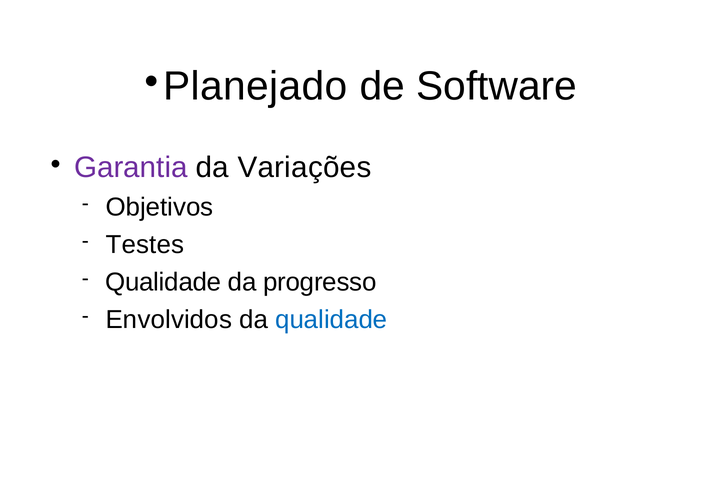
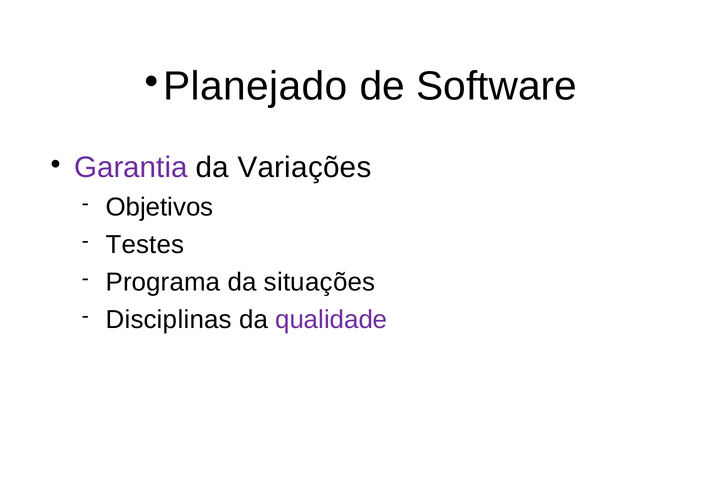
Qualidade: Qualidade -> Programa (163, 282)
progresso: progresso -> situações (320, 282)
Envolvidos: Envolvidos -> Disciplinas (169, 320)
qualidade colour: blue -> purple (331, 320)
